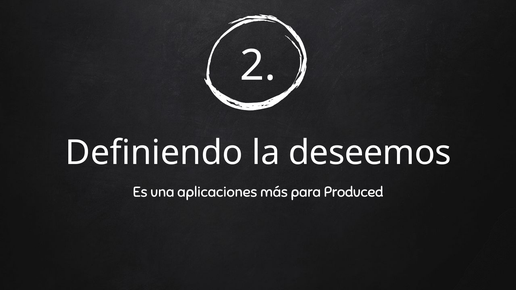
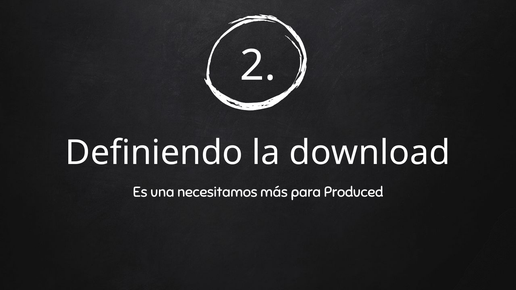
deseemos: deseemos -> download (370, 153)
aplicaciones: aplicaciones -> necesitamos (217, 192)
